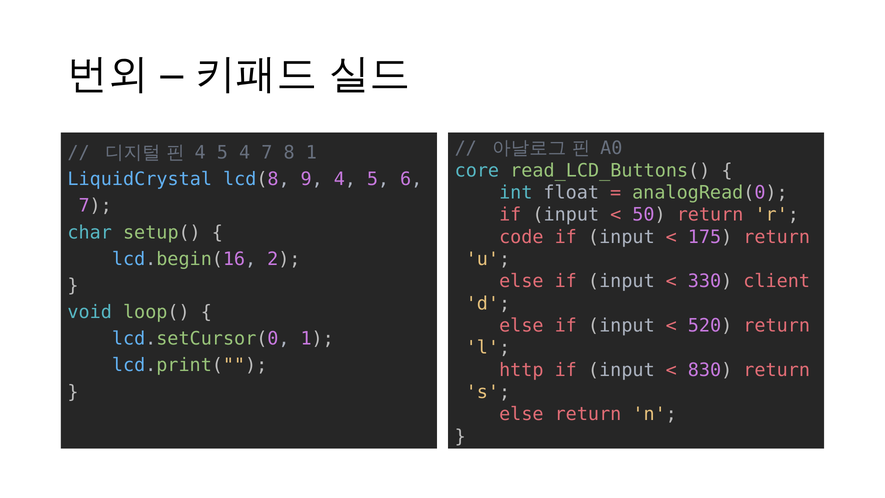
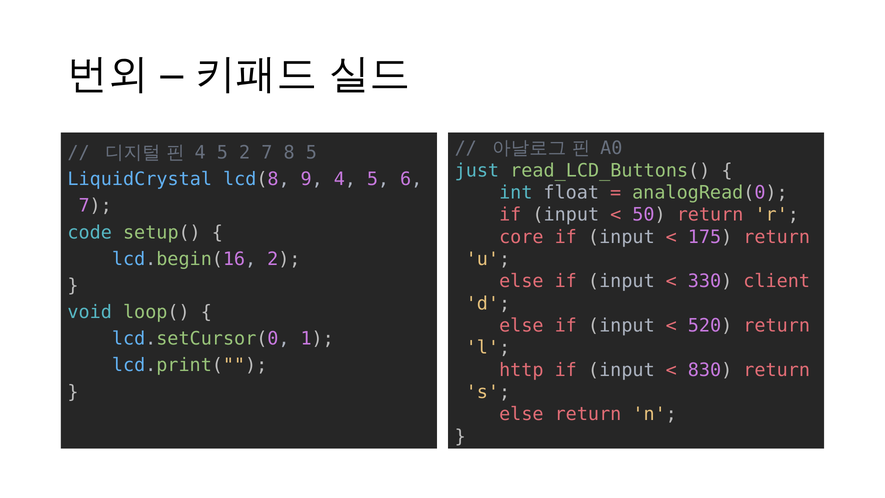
5 4: 4 -> 2 (245, 153)
8 1: 1 -> 5 (311, 153)
core: core -> just (477, 170)
char: char -> code (90, 232)
code: code -> core (521, 237)
